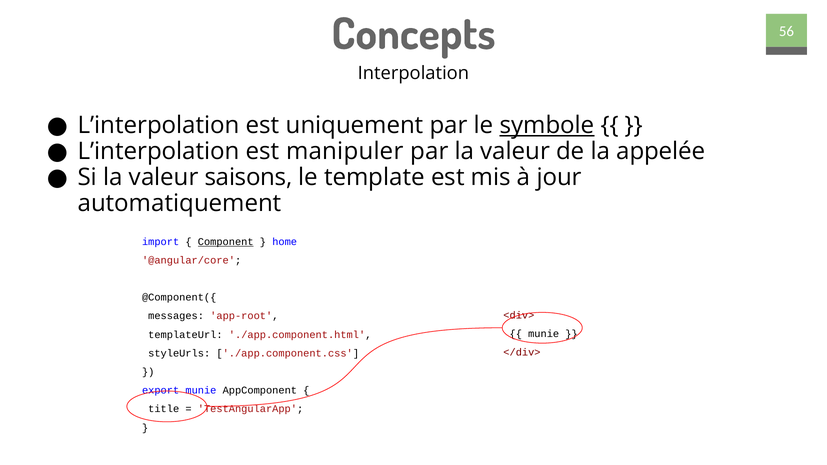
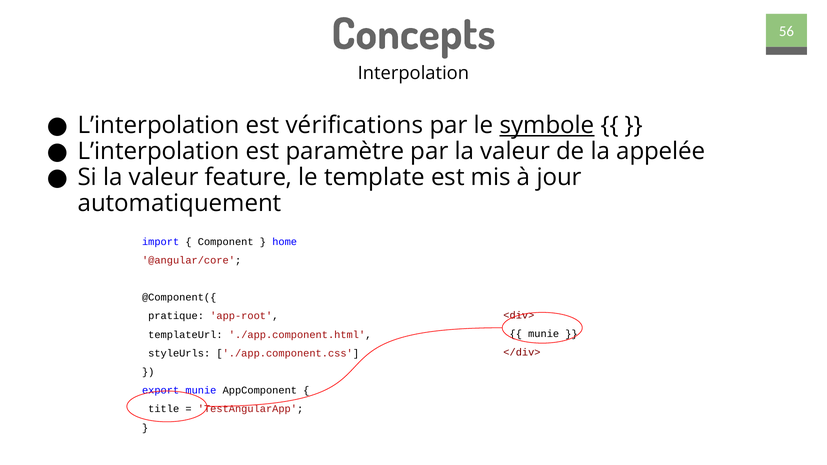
uniquement: uniquement -> vérifications (355, 125)
manipuler: manipuler -> paramètre (345, 151)
saisons: saisons -> feature (249, 178)
Component underline: present -> none (226, 242)
messages: messages -> pratique (176, 316)
